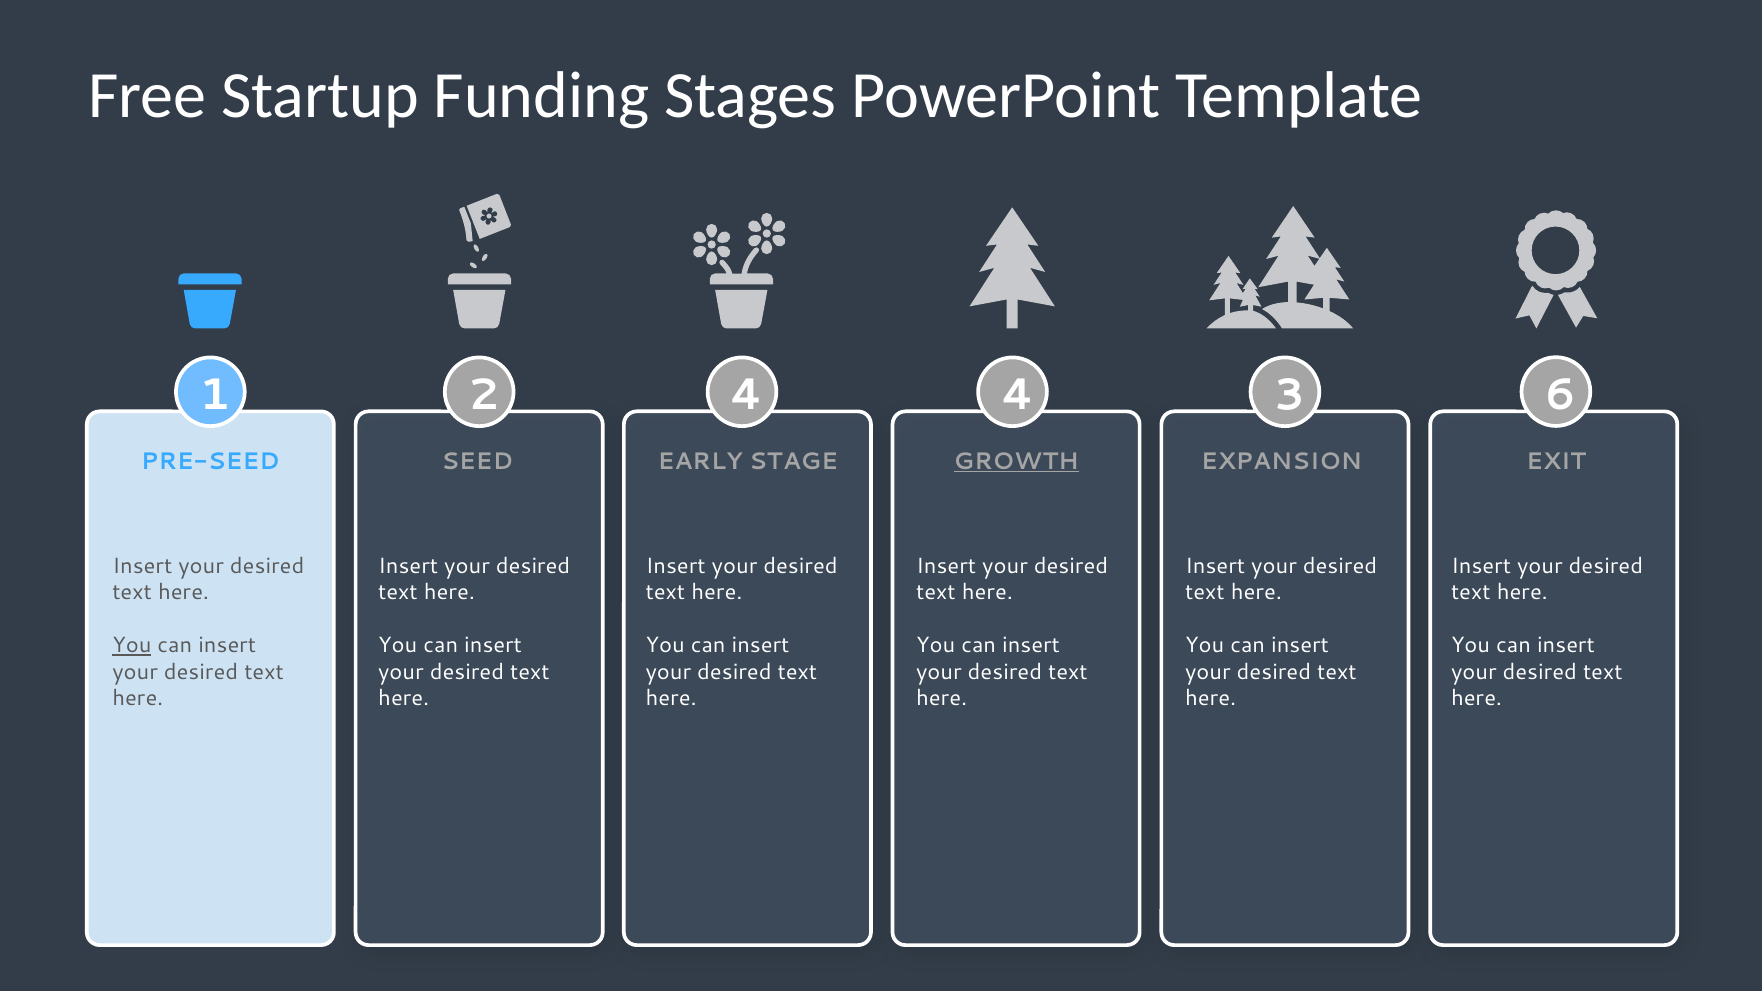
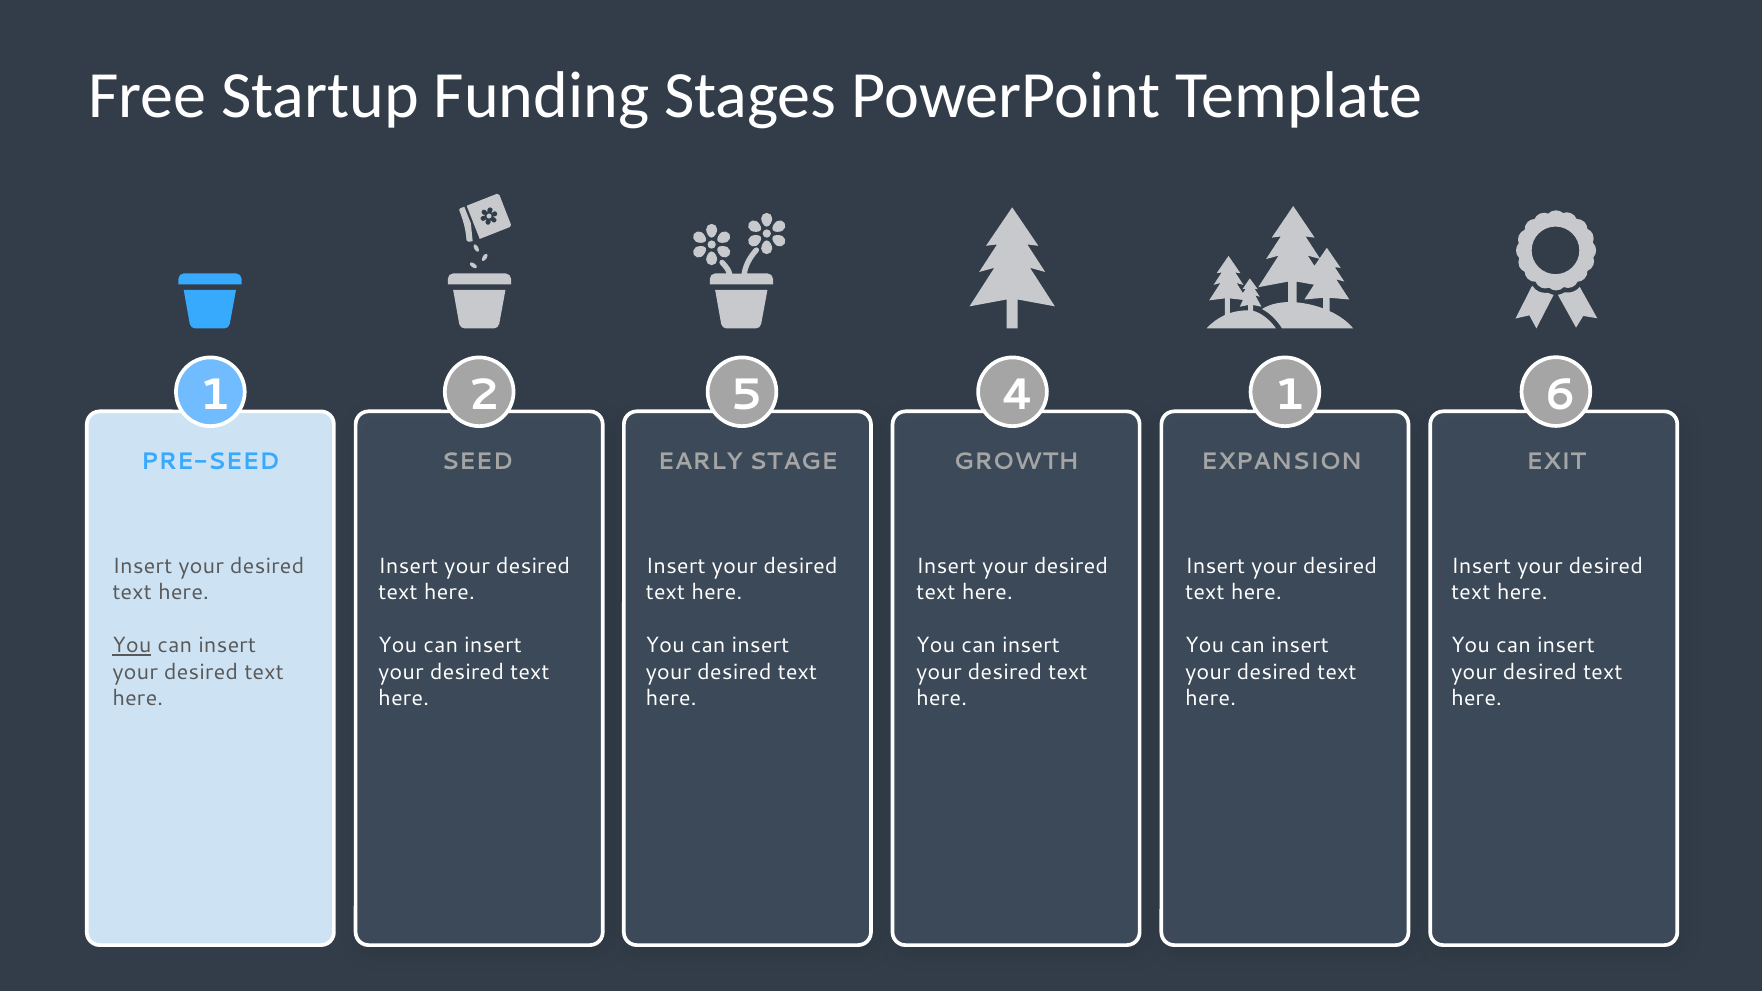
2 4: 4 -> 5 (746, 395)
4 3: 3 -> 1 (1289, 395)
GROWTH underline: present -> none (1016, 462)
